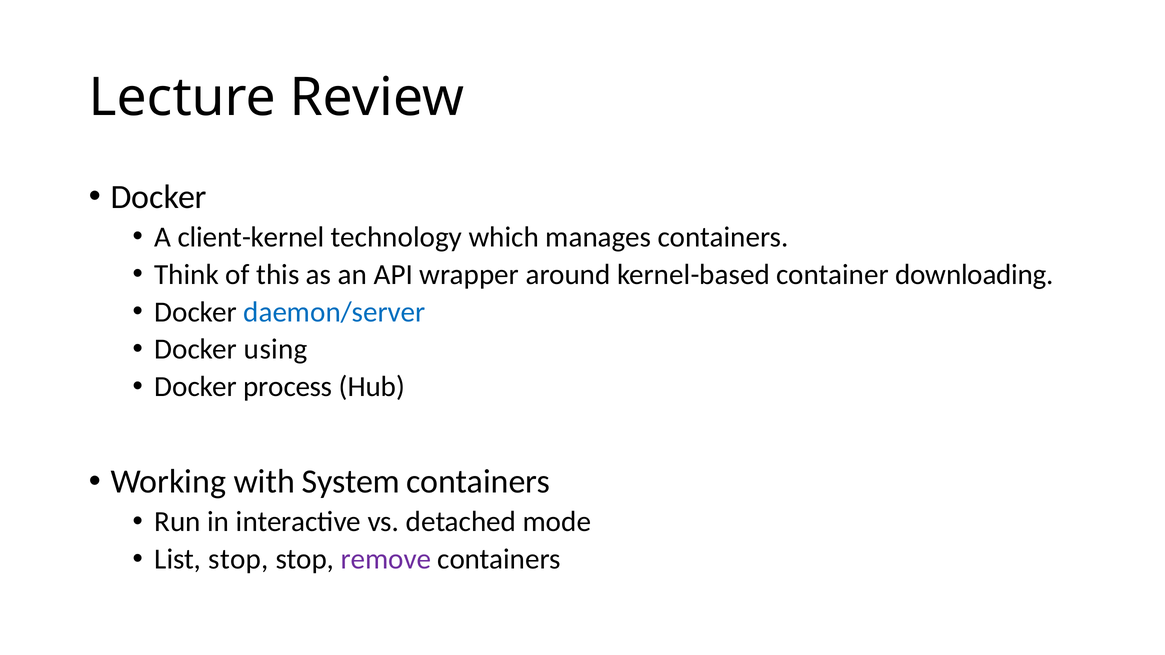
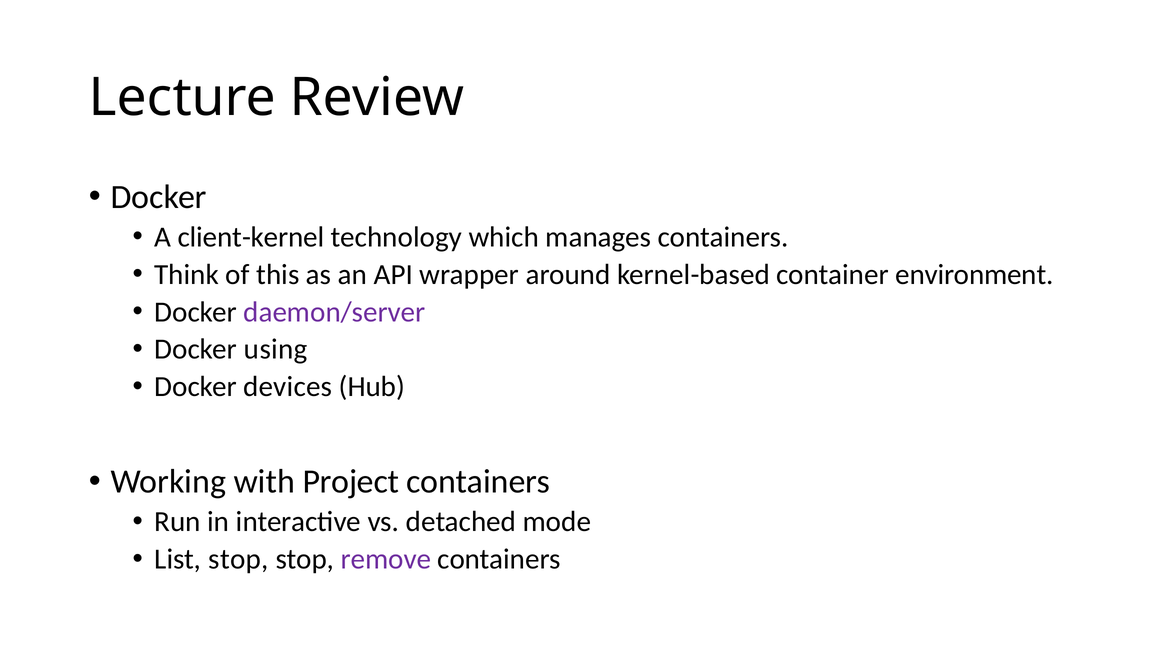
downloading: downloading -> environment (974, 275)
daemon/server colour: blue -> purple (334, 312)
process: process -> devices (288, 387)
System: System -> Project (351, 482)
